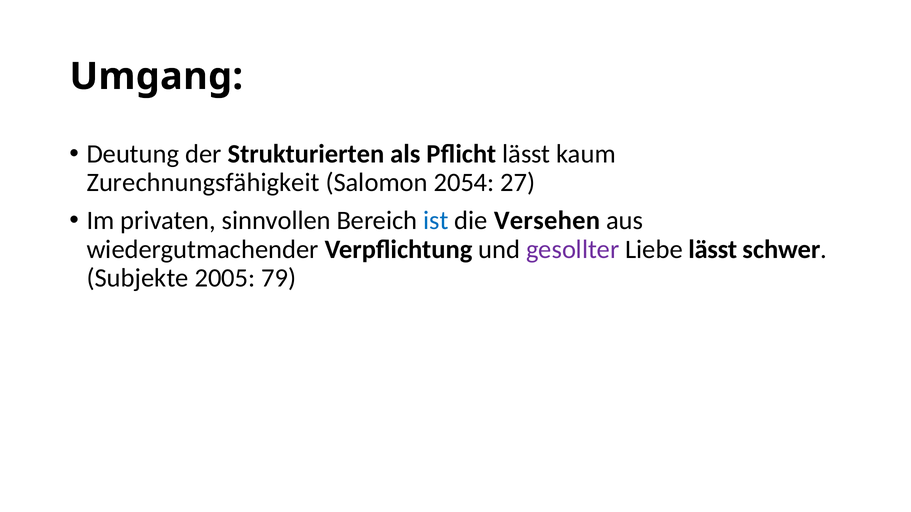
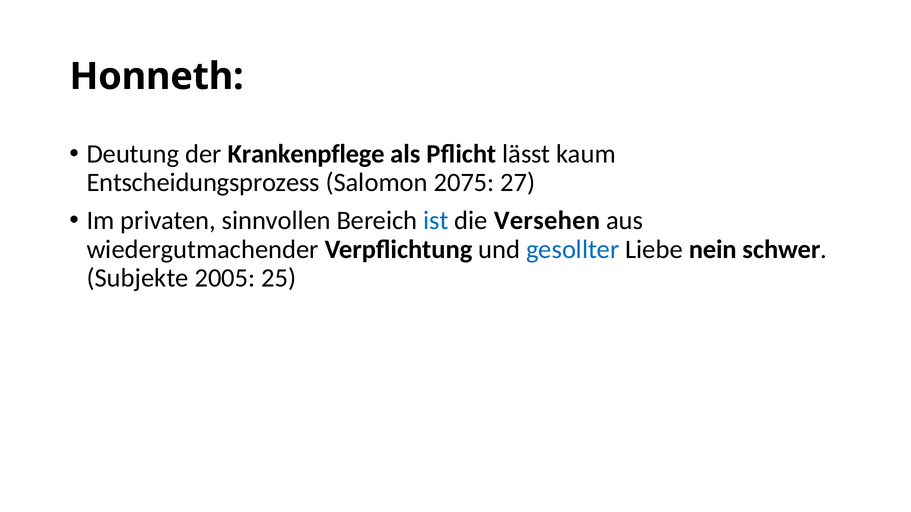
Umgang: Umgang -> Honneth (157, 77)
Strukturierten: Strukturierten -> Krankenpflege (306, 154)
Zurechnungsfähigkeit: Zurechnungsfähigkeit -> Entscheidungsprozess (203, 183)
2054: 2054 -> 2075 (464, 183)
gesollter colour: purple -> blue (573, 250)
Liebe lässt: lässt -> nein (713, 250)
79: 79 -> 25 (279, 278)
